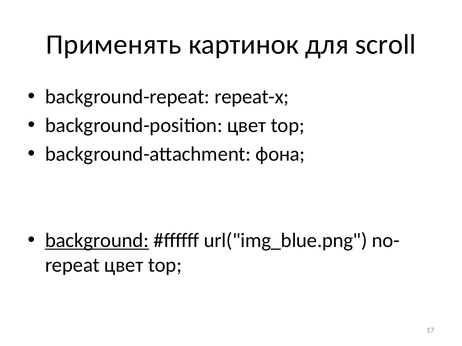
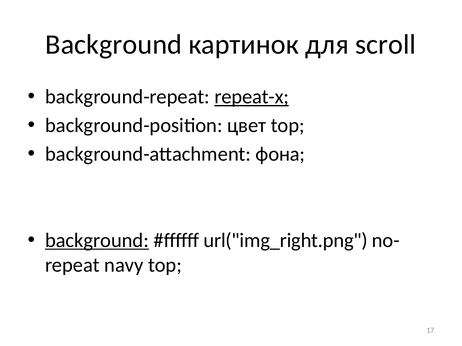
Применять: Применять -> Background (114, 45)
repeat-x underline: none -> present (252, 97)
url("img_blue.png: url("img_blue.png -> url("img_right.png (286, 241)
цвет: цвет -> navy (124, 265)
